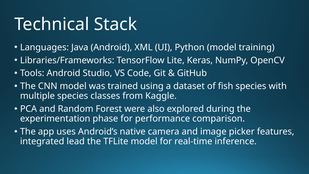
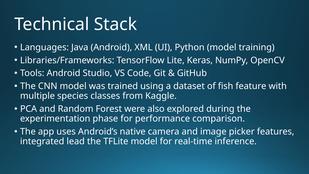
fish species: species -> feature (251, 86)
